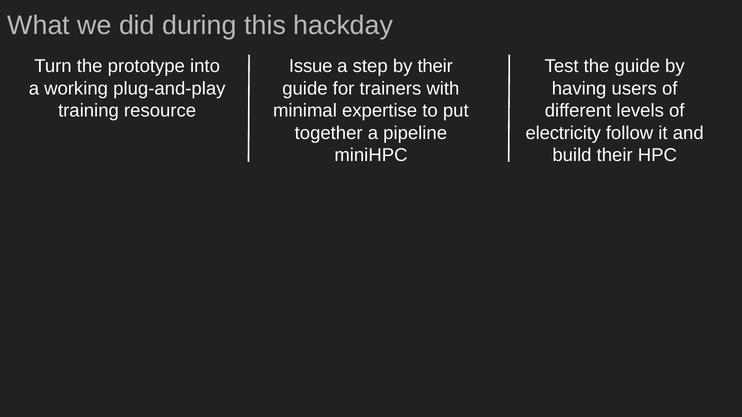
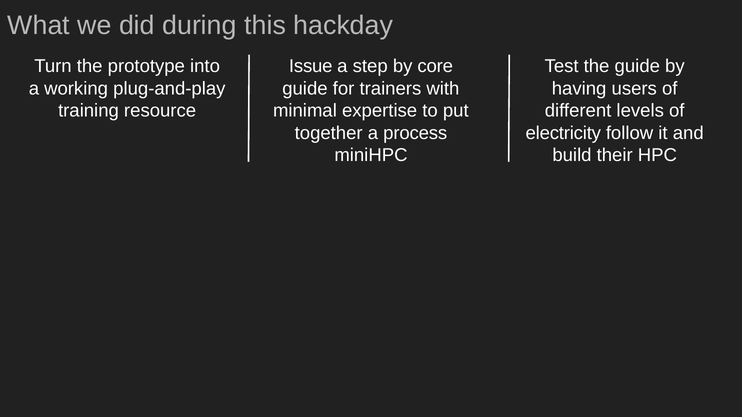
by their: their -> core (435, 66)
pipeline: pipeline -> process (415, 133)
